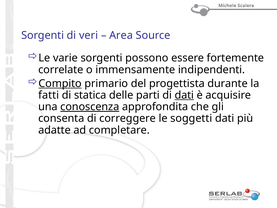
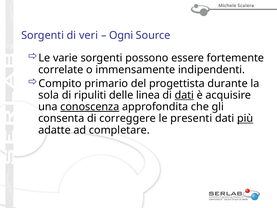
Area: Area -> Ogni (121, 35)
Compito underline: present -> none (60, 83)
fatti: fatti -> sola (49, 95)
statica: statica -> ripuliti (90, 95)
parti: parti -> linea (148, 95)
soggetti: soggetti -> presenti (191, 118)
più underline: none -> present (245, 118)
